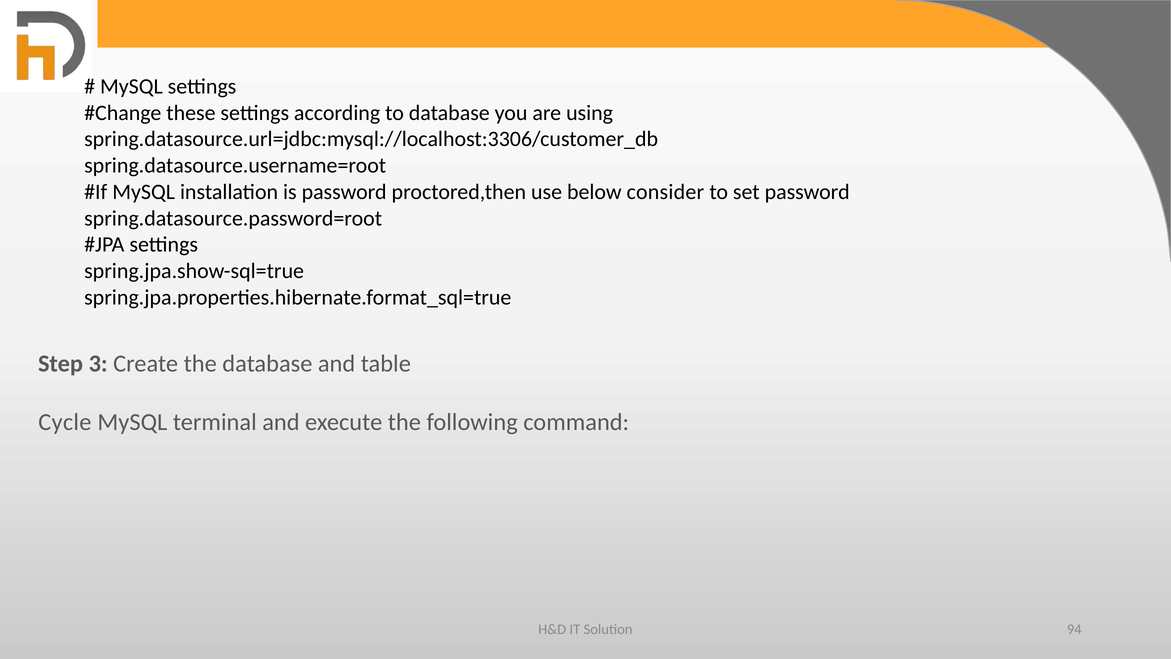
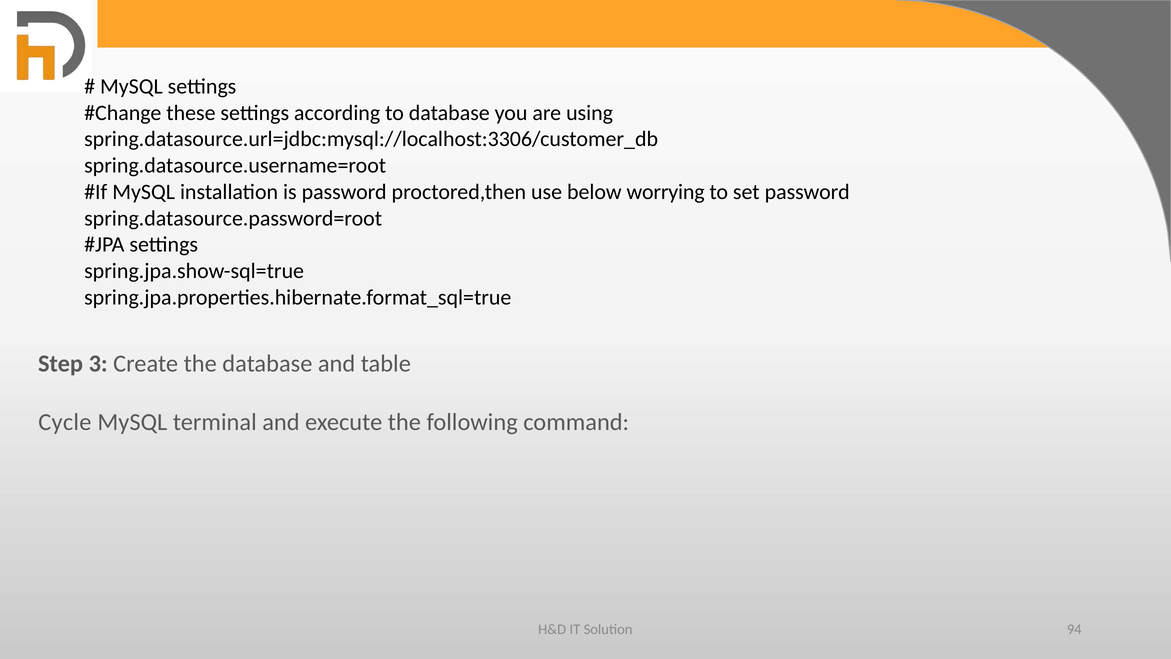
consider: consider -> worrying (666, 192)
